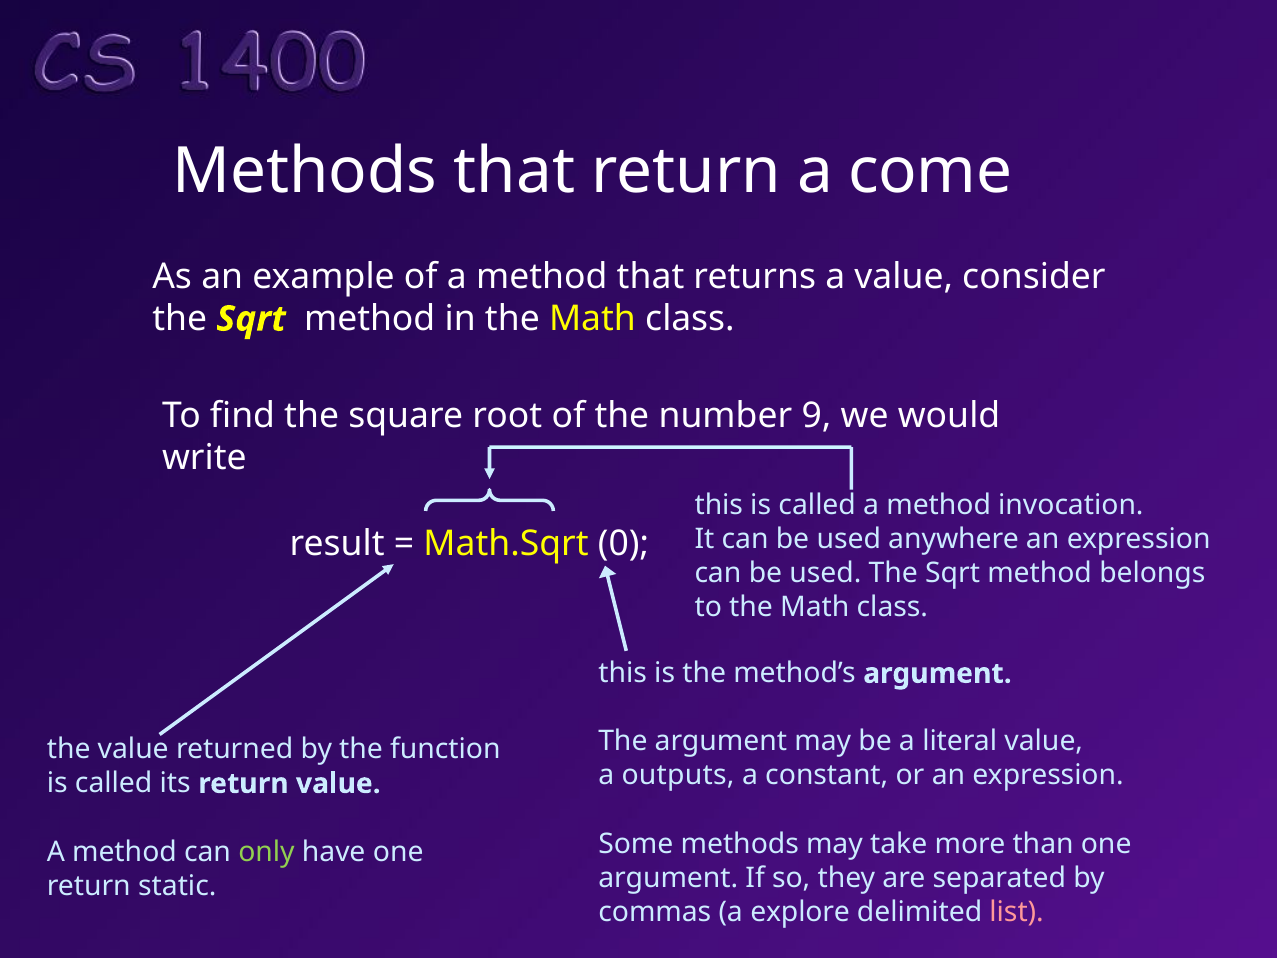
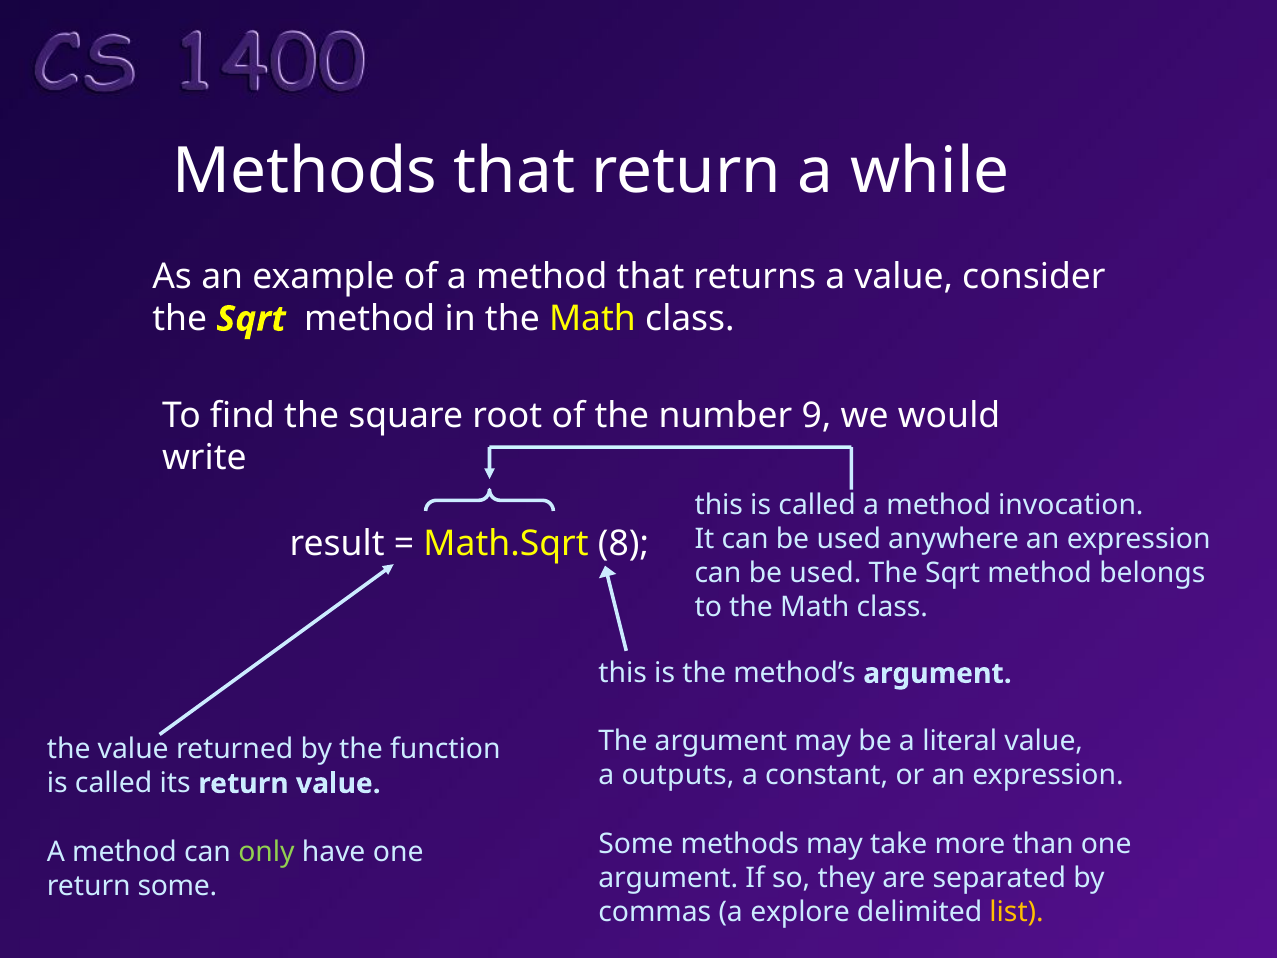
come: come -> while (930, 171)
0: 0 -> 8 (624, 543)
return static: static -> some (177, 885)
list colour: pink -> yellow (1017, 912)
